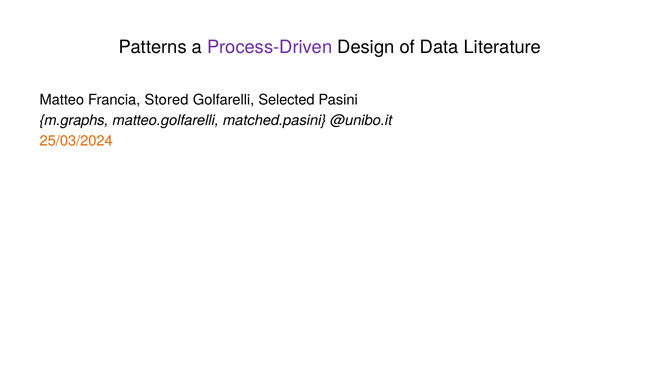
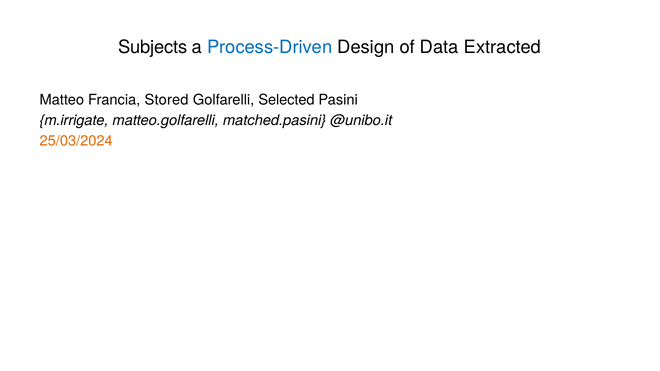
Patterns: Patterns -> Subjects (153, 47)
Process-Driven colour: purple -> blue (270, 47)
Literature: Literature -> Extracted (502, 47)
m.graphs: m.graphs -> m.irrigate (74, 120)
